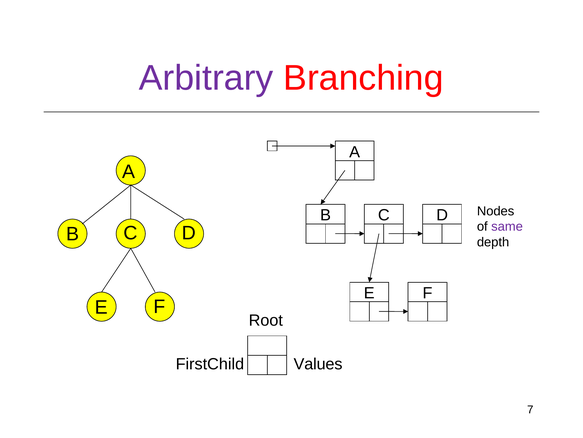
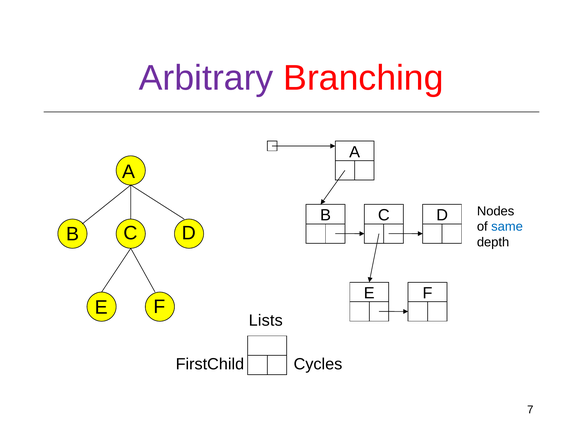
same colour: purple -> blue (507, 226)
Root: Root -> Lists (266, 320)
Values: Values -> Cycles (318, 364)
